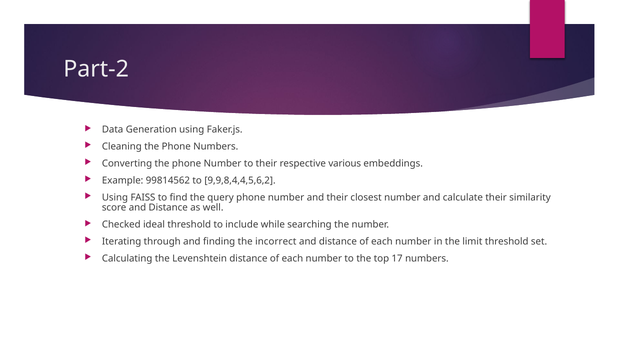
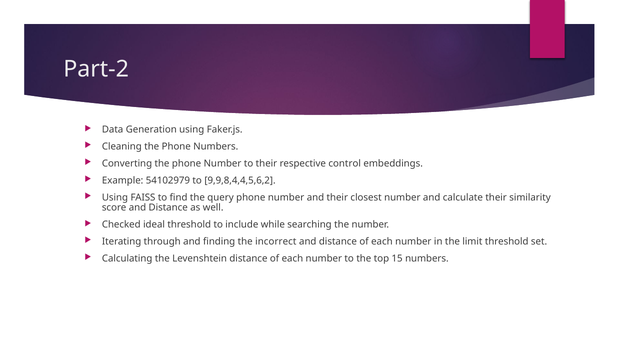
various: various -> control (345, 164)
99814562: 99814562 -> 54102979 (168, 181)
17: 17 -> 15 (397, 259)
